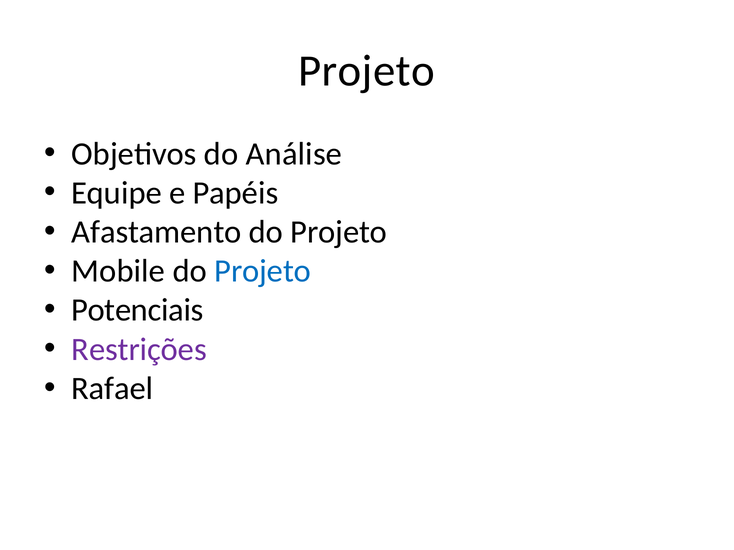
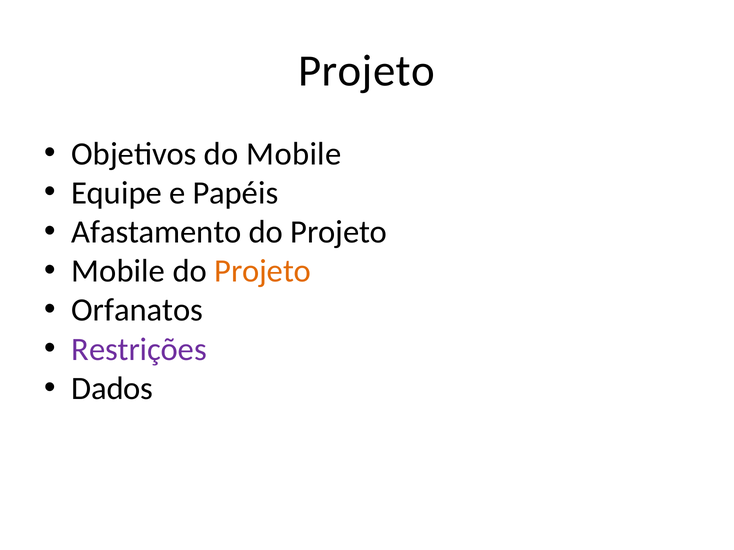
do Análise: Análise -> Mobile (294, 154)
Projeto colour: blue -> orange (263, 271)
Potenciais: Potenciais -> Orfanatos (137, 311)
Rafael: Rafael -> Dados (112, 389)
